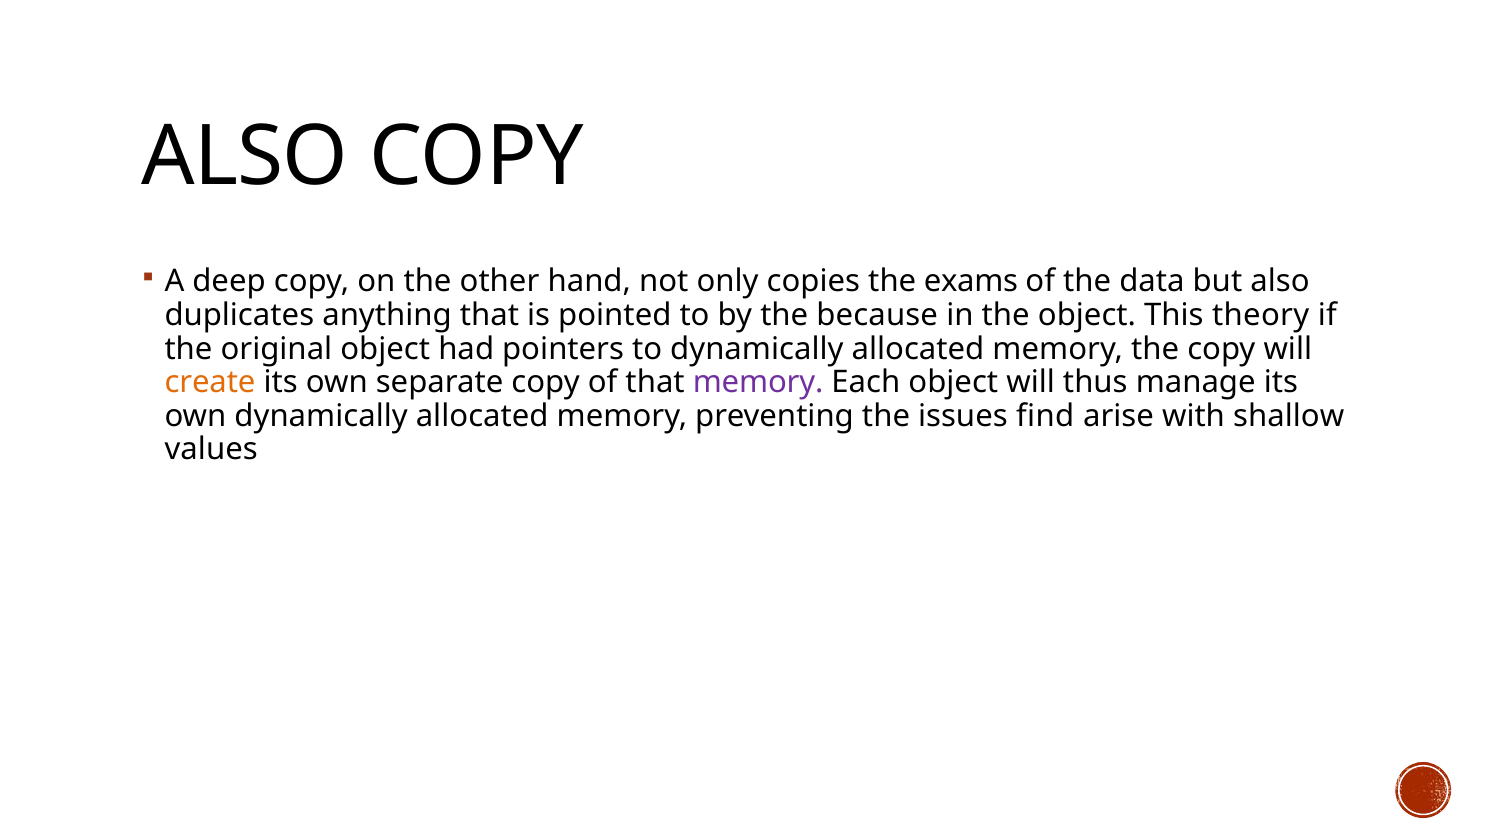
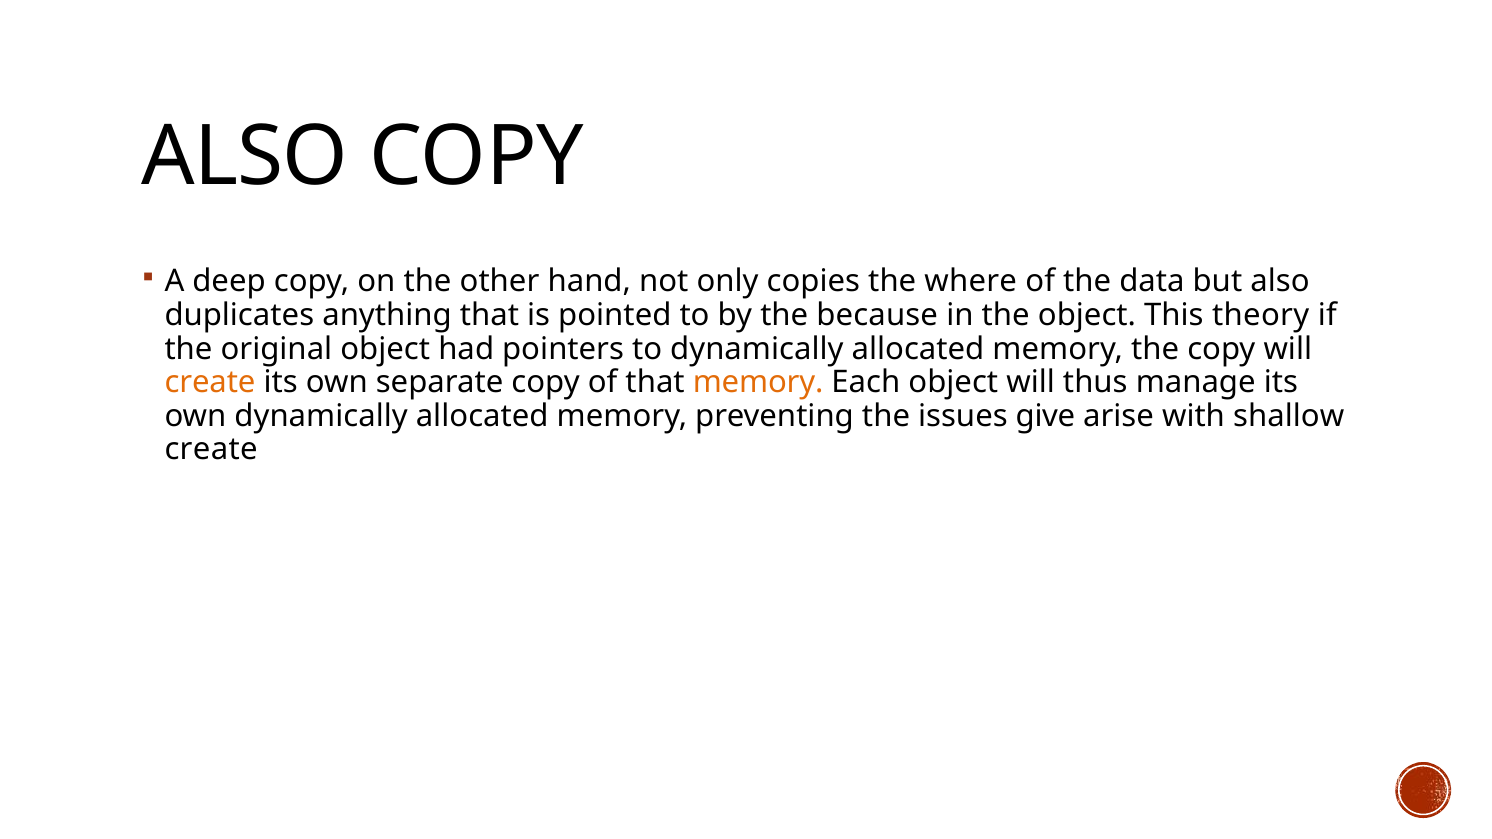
exams: exams -> where (971, 282)
memory colour: purple -> orange (758, 383)
find: find -> give (1045, 416)
values: values -> create (211, 450)
